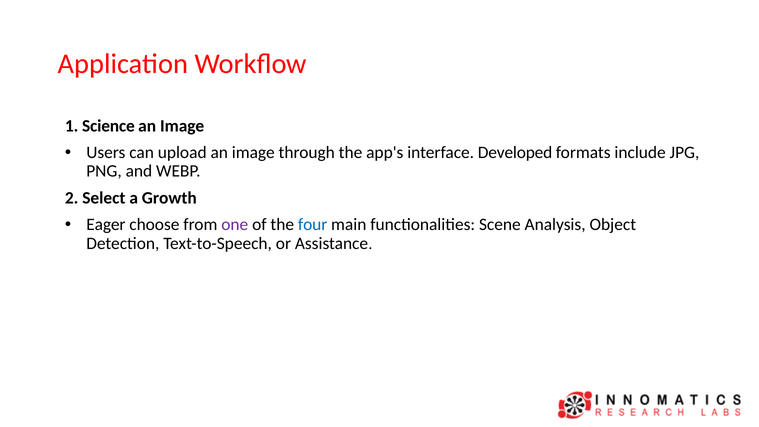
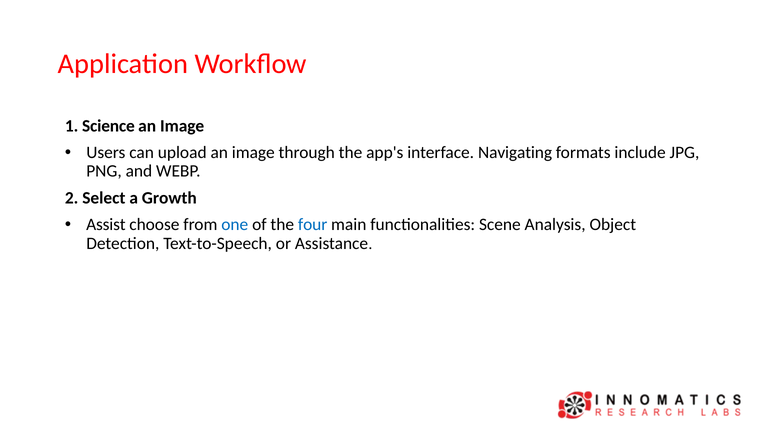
Developed: Developed -> Navigating (515, 152)
Eager: Eager -> Assist (106, 225)
one colour: purple -> blue (235, 225)
